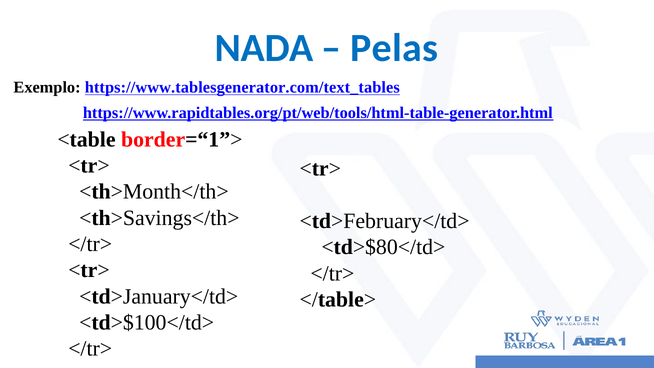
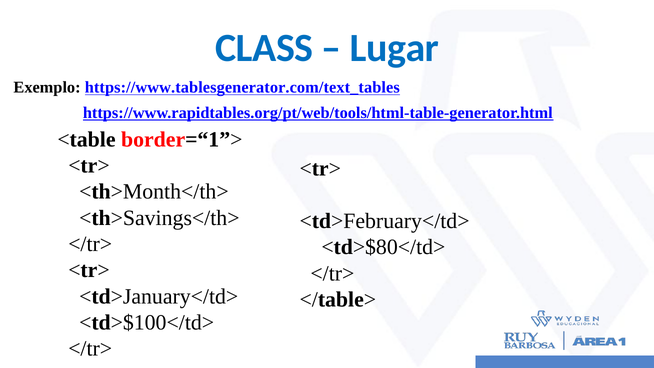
NADA: NADA -> CLASS (264, 48)
Pelas: Pelas -> Lugar (394, 48)
